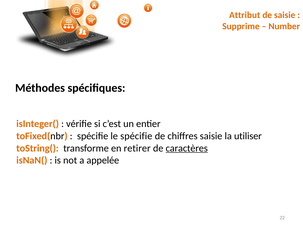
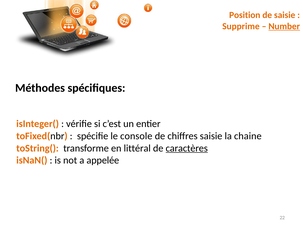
Attribut: Attribut -> Position (245, 15)
Number underline: none -> present (284, 26)
le spécifie: spécifie -> console (136, 136)
utiliser: utiliser -> chaine (248, 136)
retirer: retirer -> littéral (137, 148)
